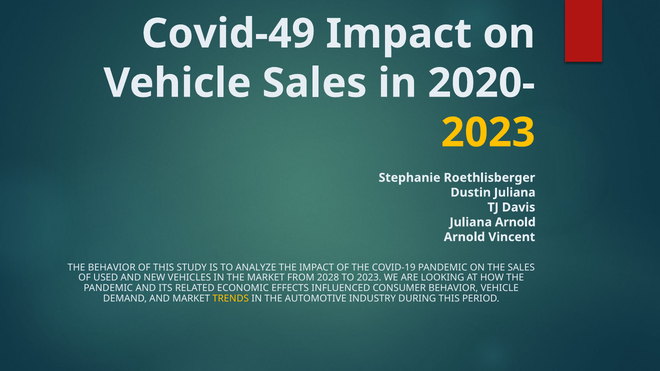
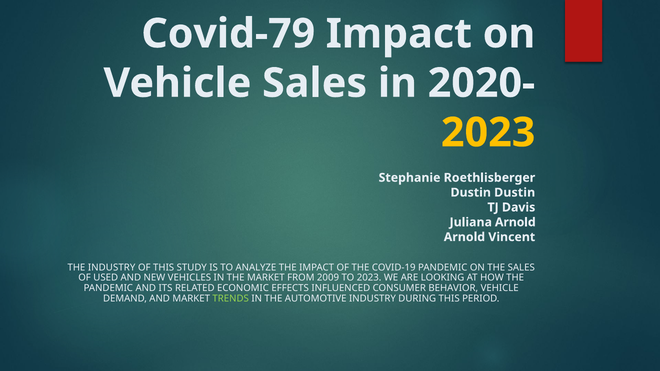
Covid-49: Covid-49 -> Covid-79 (228, 34)
Dustin Juliana: Juliana -> Dustin (515, 193)
THE BEHAVIOR: BEHAVIOR -> INDUSTRY (112, 268)
2028: 2028 -> 2009 (328, 278)
TRENDS colour: yellow -> light green (231, 299)
